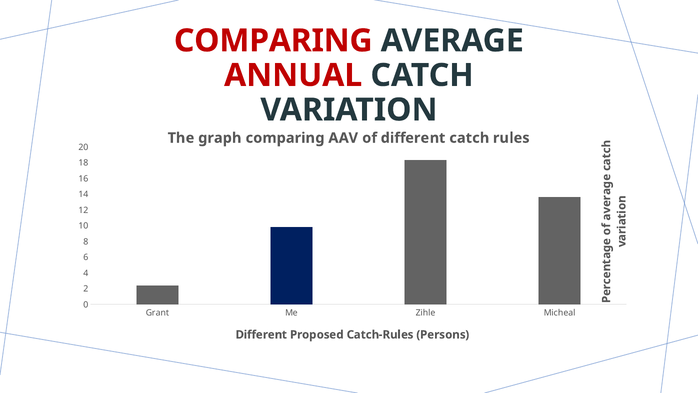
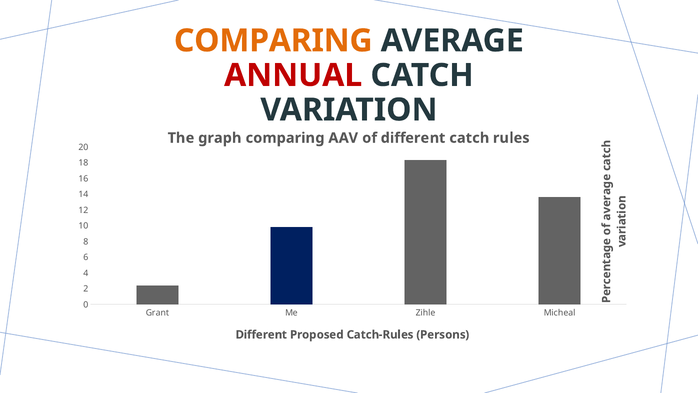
COMPARING colour: red -> orange (273, 41)
